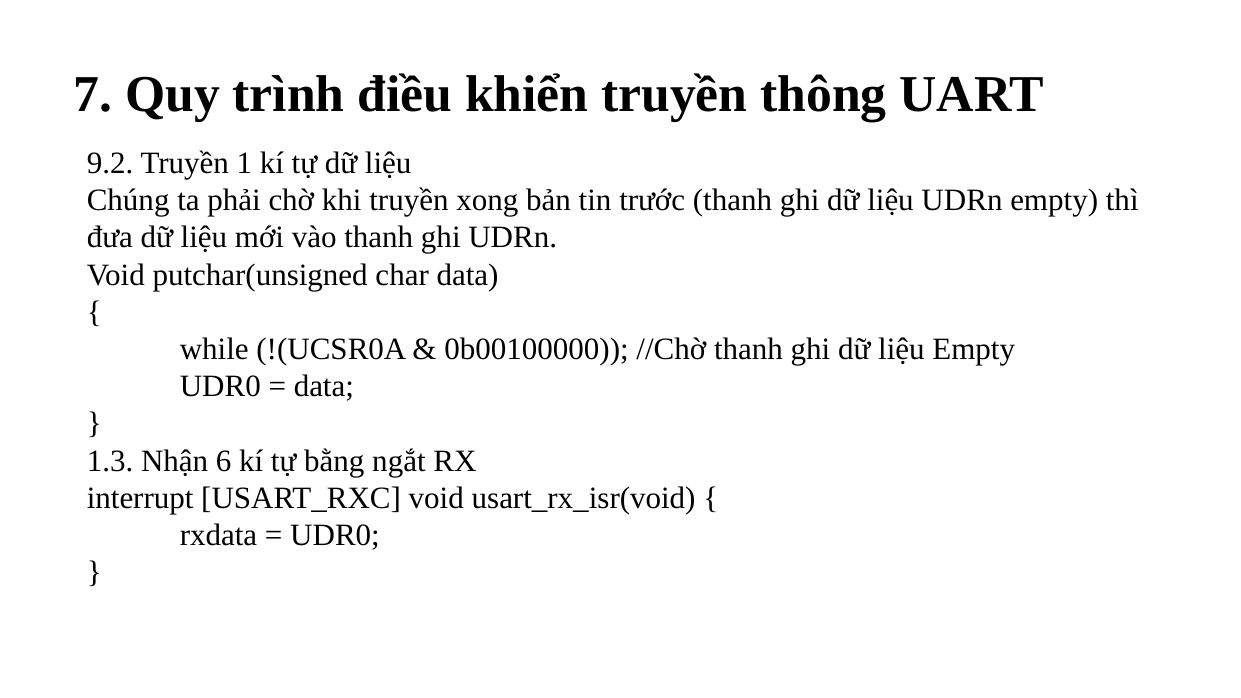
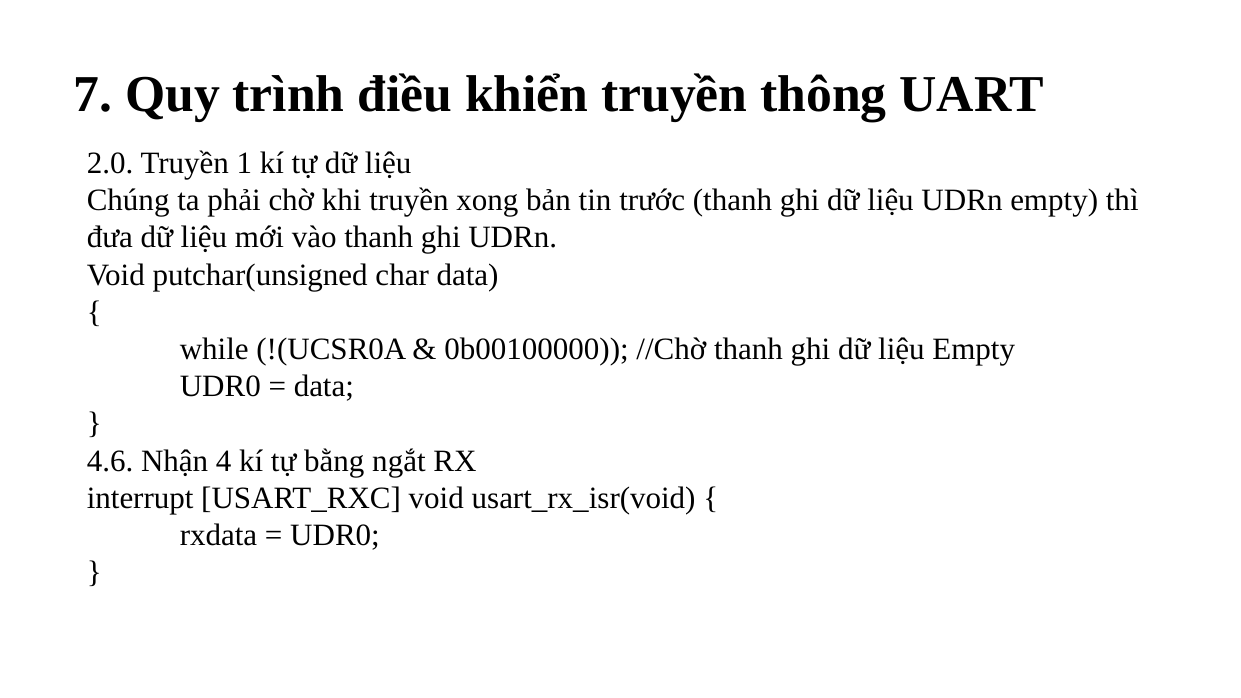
9.2: 9.2 -> 2.0 (110, 163)
1.3: 1.3 -> 4.6 (110, 461)
6: 6 -> 4 (224, 461)
